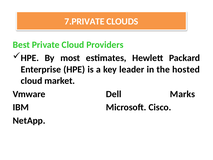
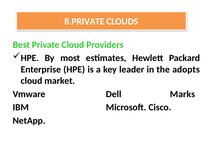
7.PRIVATE: 7.PRIVATE -> 8.PRIVATE (85, 21)
hosted: hosted -> adopts (186, 69)
